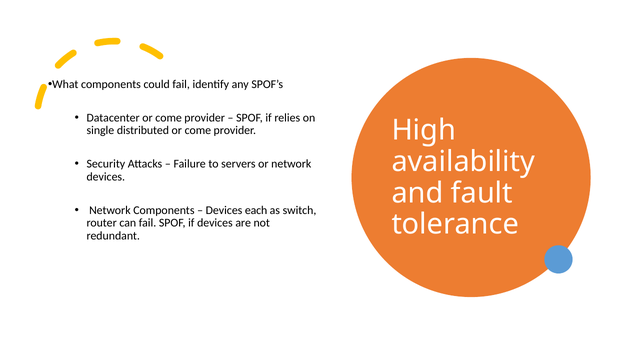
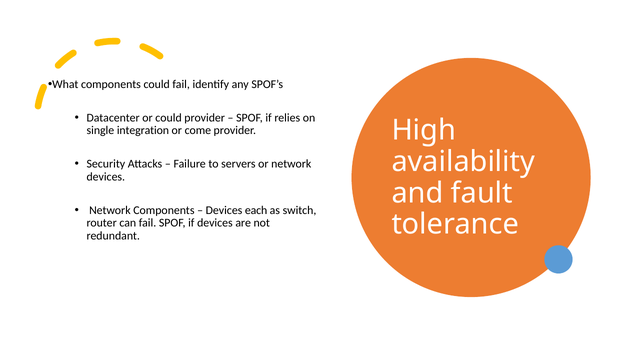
Datacenter or come: come -> could (169, 118)
distributed: distributed -> integration (143, 131)
